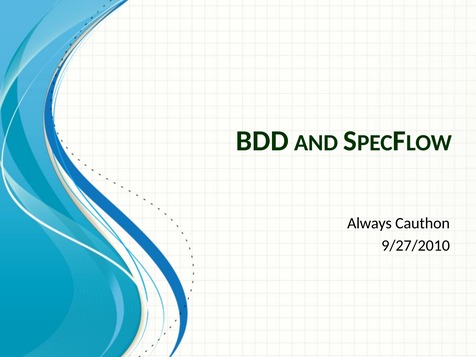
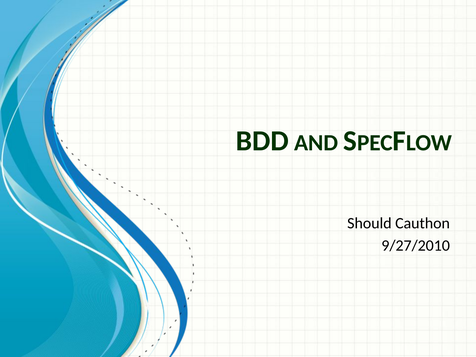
Always: Always -> Should (369, 223)
